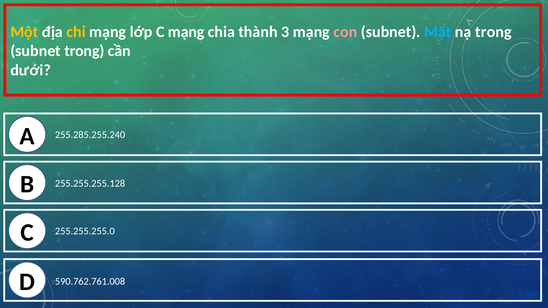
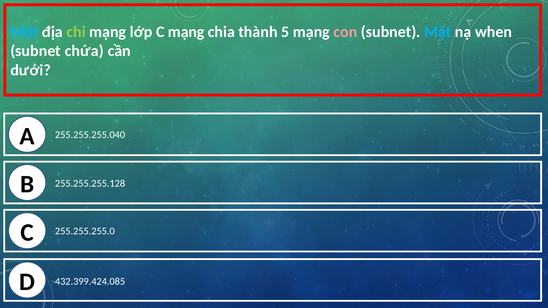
Một colour: yellow -> light blue (24, 32)
chỉ colour: yellow -> light green (76, 32)
3: 3 -> 5 (285, 32)
nạ trong: trong -> when (494, 32)
subnet trong: trong -> chứa (84, 51)
255.285.255.240: 255.285.255.240 -> 255.255.255.040 (90, 135)
590.762.761.008: 590.762.761.008 -> 432.399.424.085 (90, 282)
